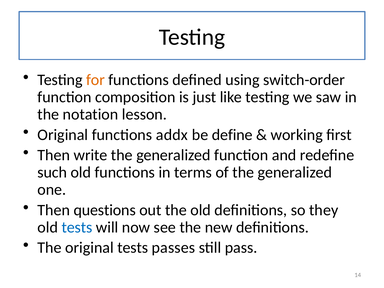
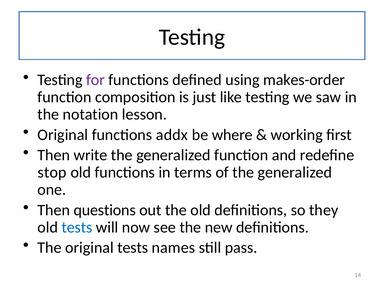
for colour: orange -> purple (96, 80)
switch-order: switch-order -> makes-order (304, 80)
define: define -> where (232, 135)
such: such -> stop (52, 172)
passes: passes -> names (173, 248)
